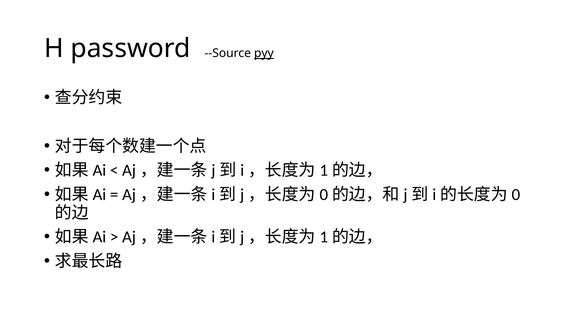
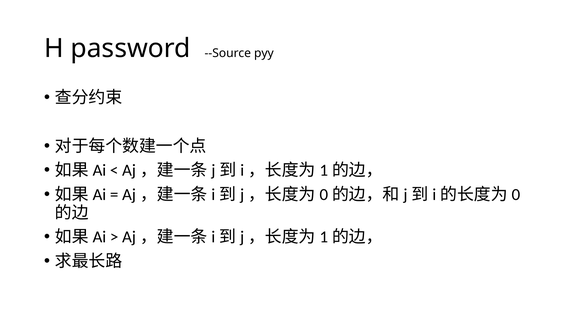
pyy underline: present -> none (264, 53)
